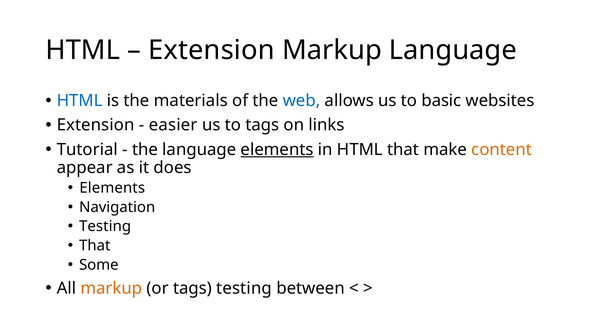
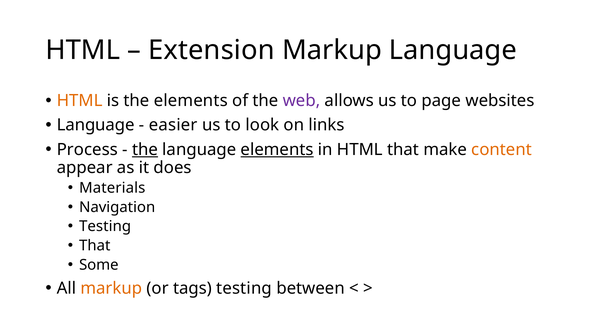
HTML colour: blue -> orange (80, 101)
the materials: materials -> elements (191, 101)
web colour: blue -> purple (302, 101)
basic: basic -> page (441, 101)
Extension: Extension -> Language (96, 125)
to tags: tags -> look (262, 125)
Tutorial: Tutorial -> Process (87, 149)
the underline: none -> present (145, 149)
Elements: Elements -> Materials (112, 188)
